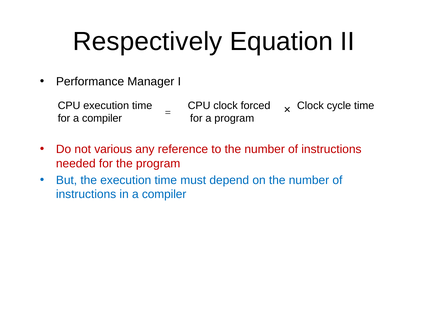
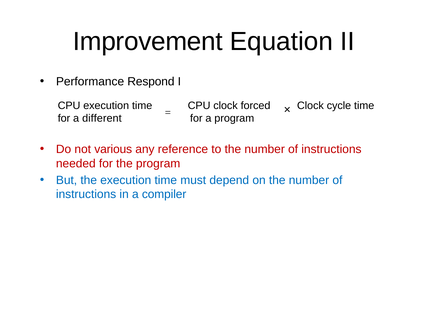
Respectively: Respectively -> Improvement (148, 41)
Manager: Manager -> Respond (151, 81)
for a compiler: compiler -> different (102, 118)
